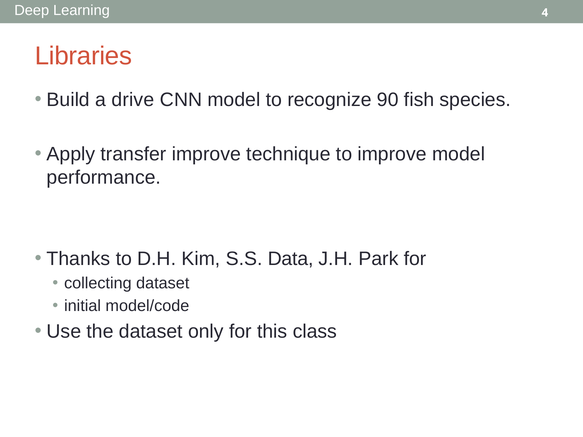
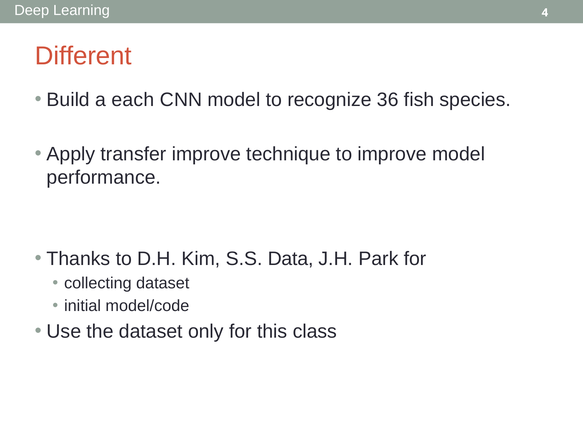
Libraries: Libraries -> Different (83, 56)
drive: drive -> each (133, 100)
90: 90 -> 36 (388, 100)
